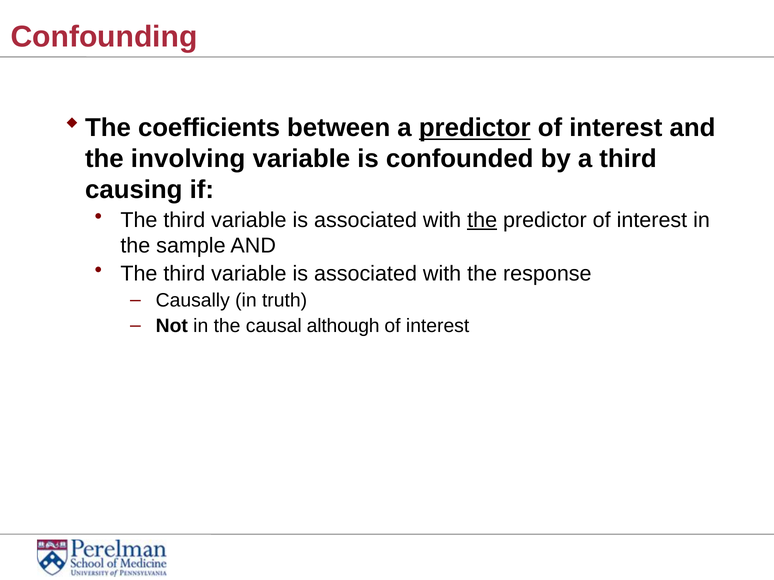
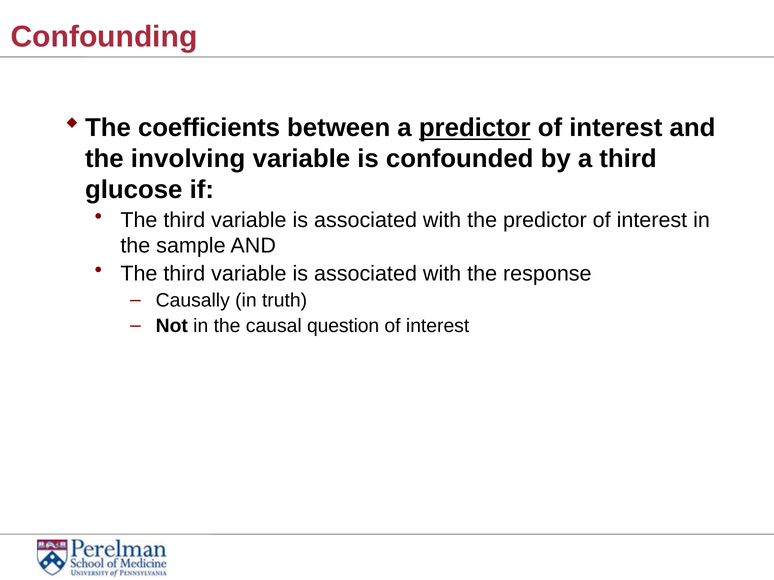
causing: causing -> glucose (134, 190)
the underline: present -> none (482, 220)
although: although -> question (343, 326)
